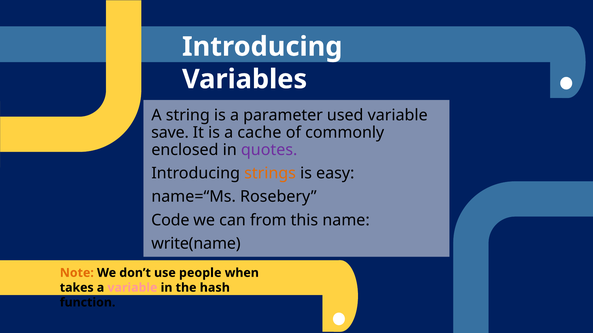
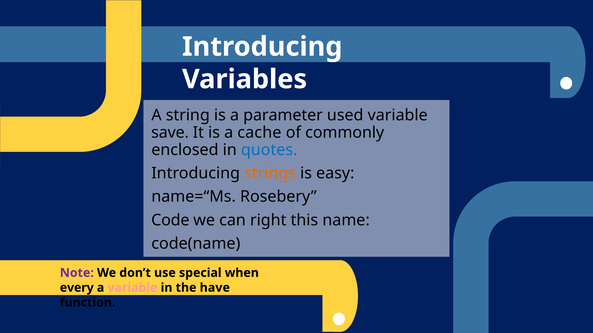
quotes colour: purple -> blue (269, 150)
from: from -> right (268, 221)
write(name: write(name -> code(name (196, 244)
Note colour: orange -> purple (77, 273)
people: people -> special (200, 273)
takes: takes -> every (77, 288)
hash: hash -> have (215, 288)
